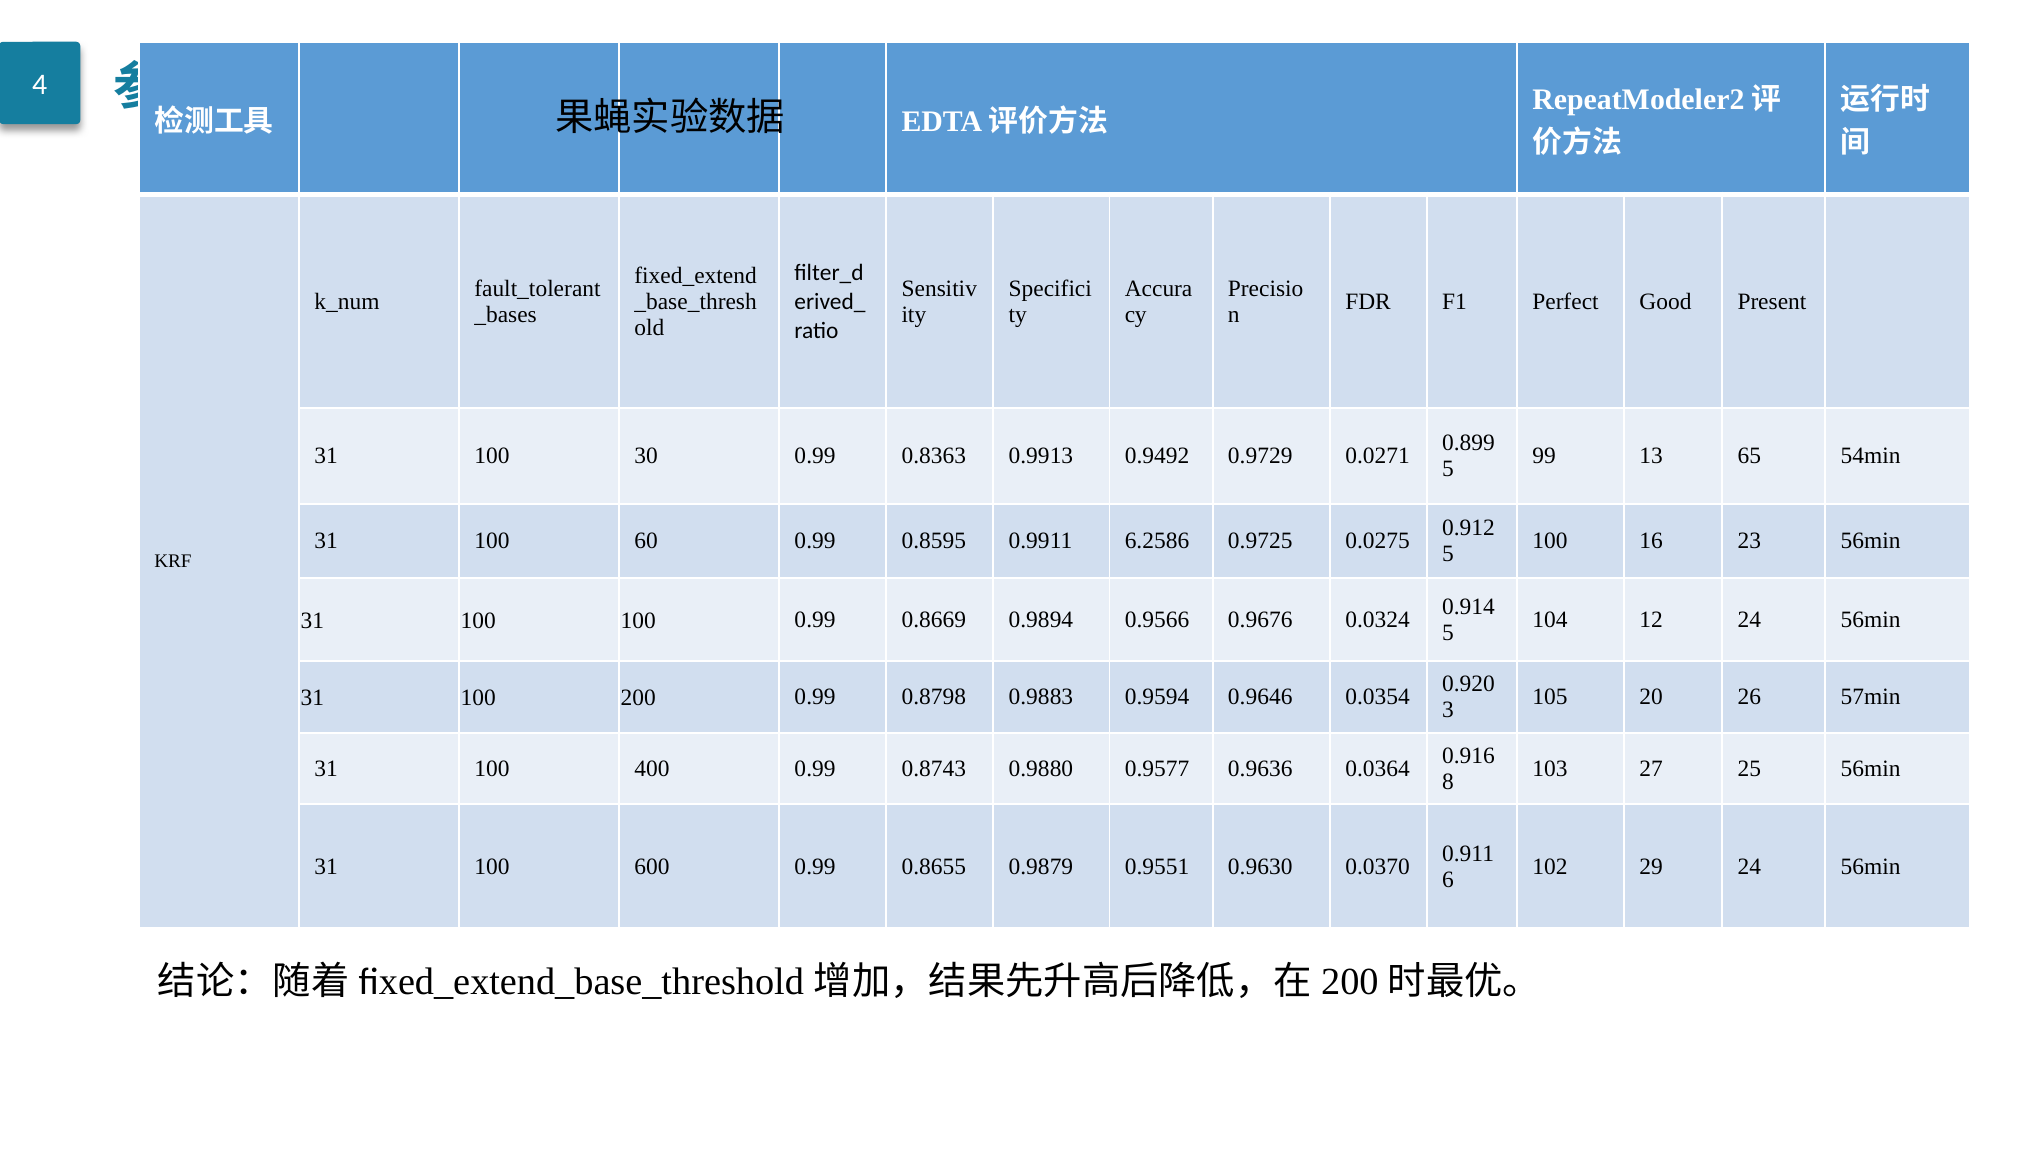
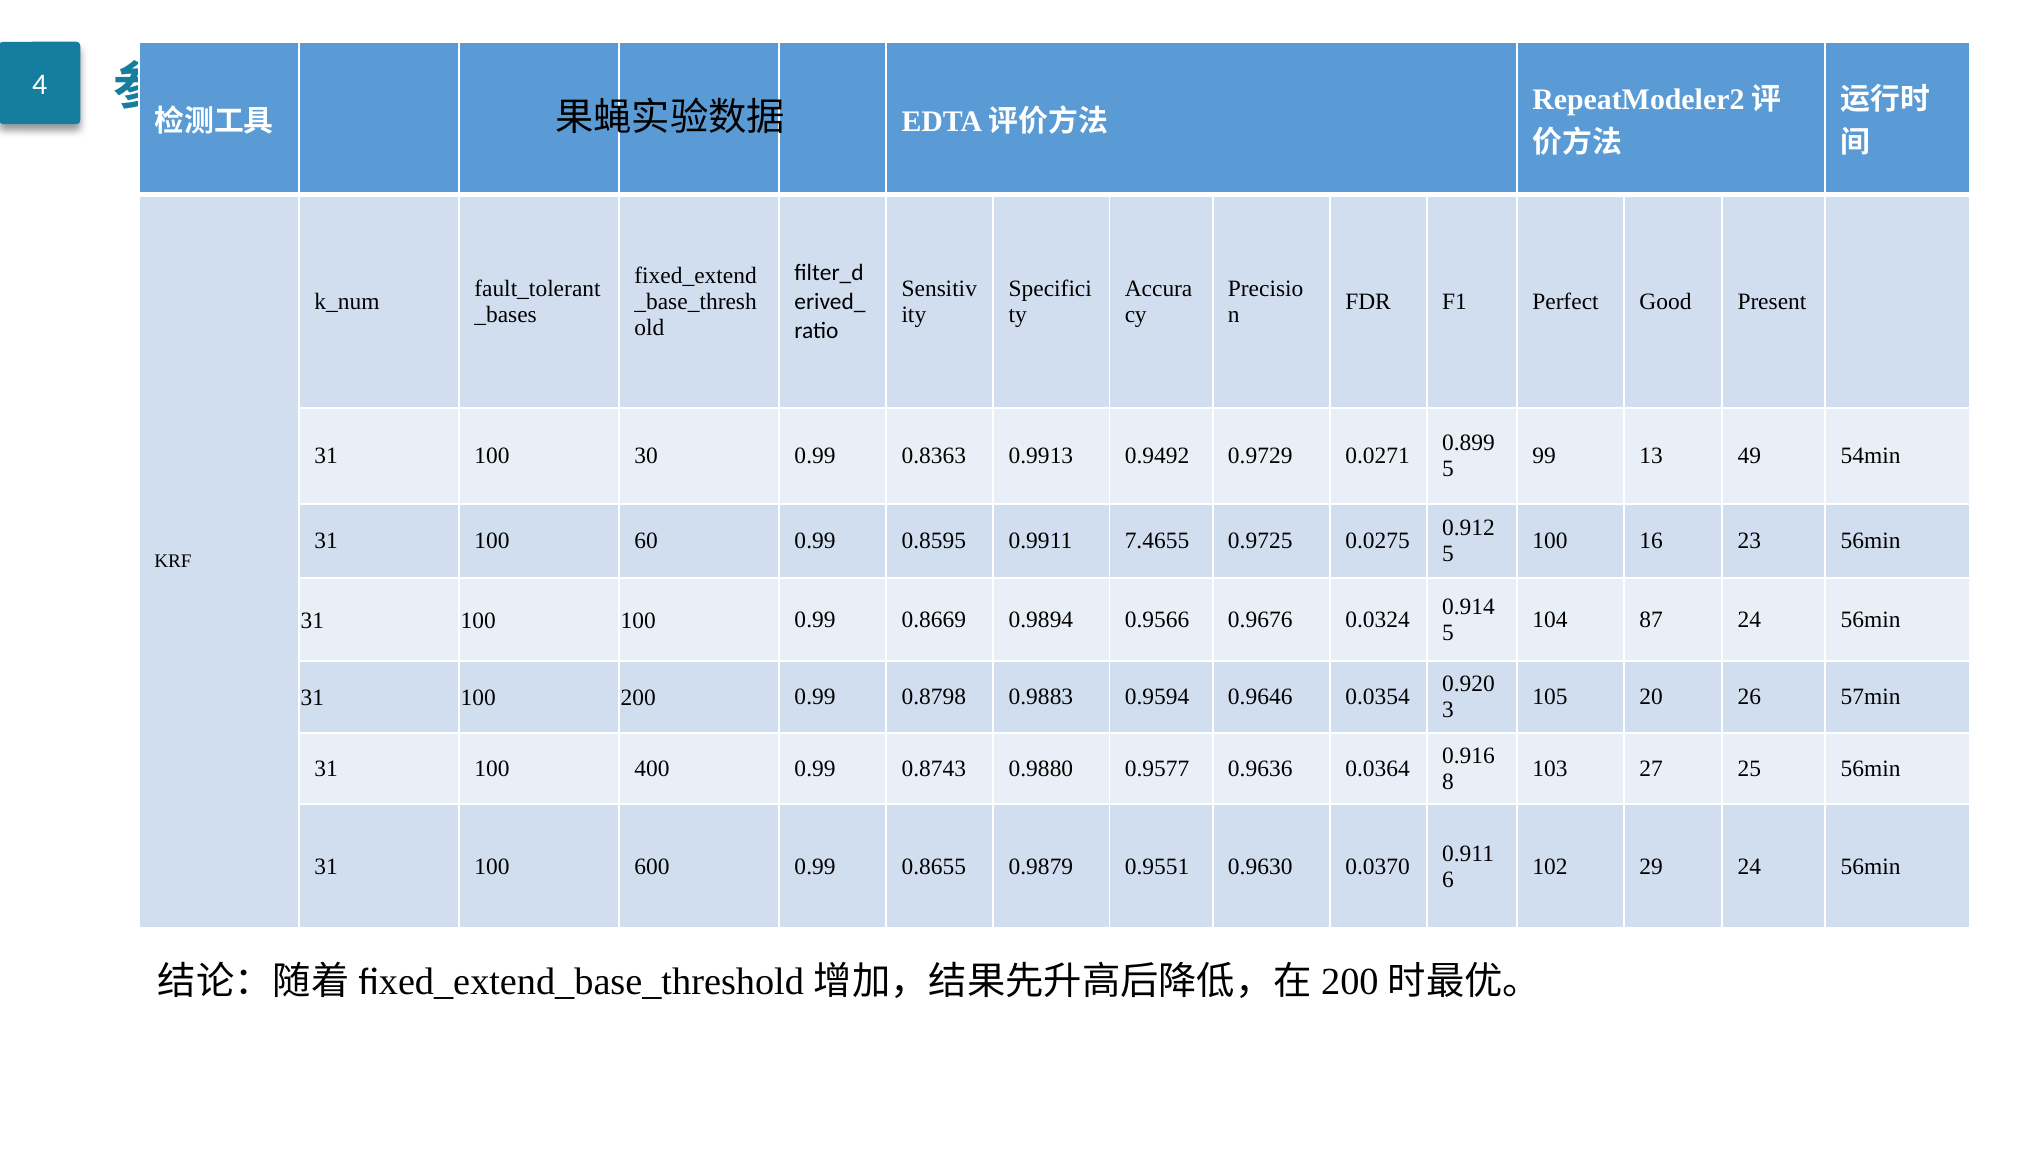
65: 65 -> 49 (1749, 456)
6.2586: 6.2586 -> 7.4655 (1157, 541)
12: 12 -> 87 (1651, 620)
